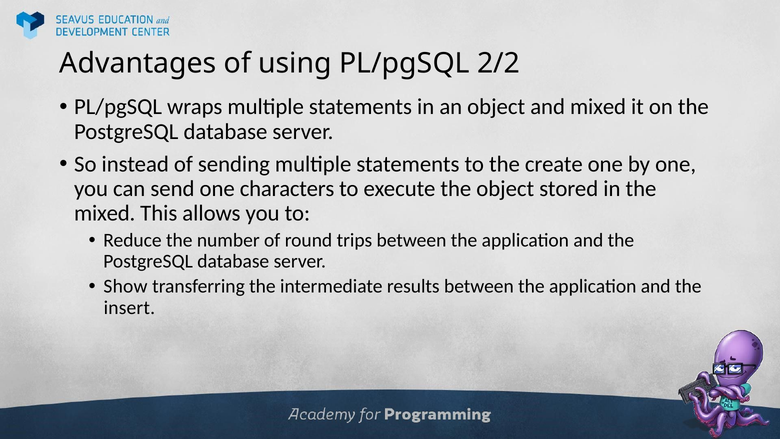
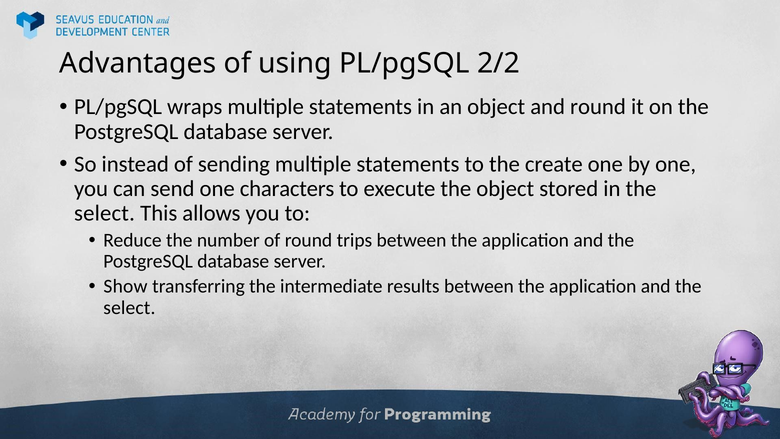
and mixed: mixed -> round (598, 107)
mixed: mixed -> select (104, 213)
insert: insert -> select (129, 307)
